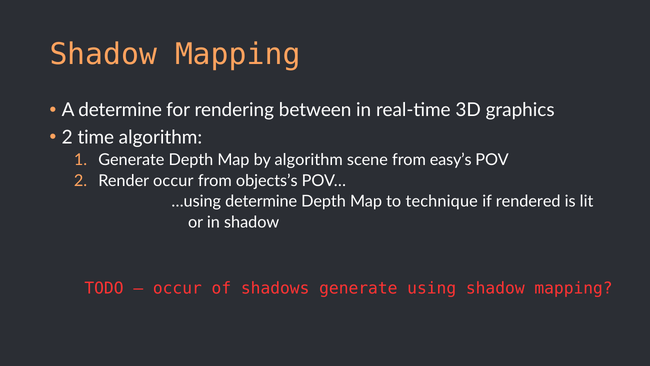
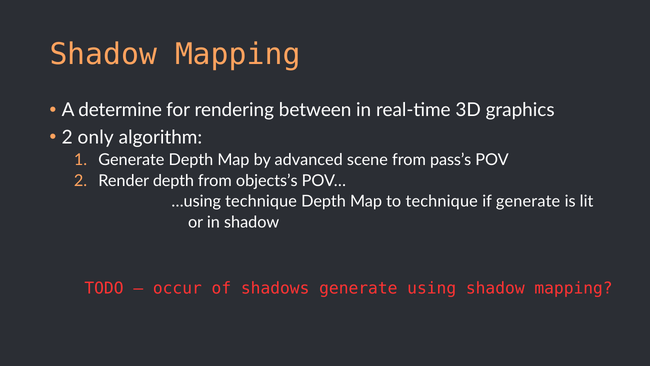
time: time -> only (96, 137)
by algorithm: algorithm -> advanced (309, 160)
easy’s: easy’s -> pass’s (451, 160)
Render occur: occur -> depth (173, 180)
…using determine: determine -> technique (261, 201)
if rendered: rendered -> generate (528, 201)
